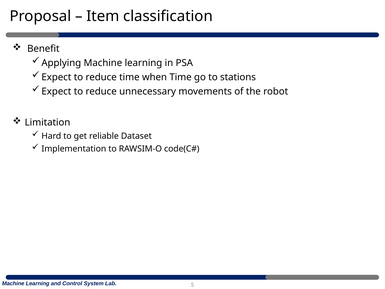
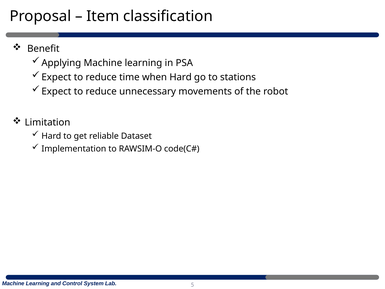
when Time: Time -> Hard (181, 77)
